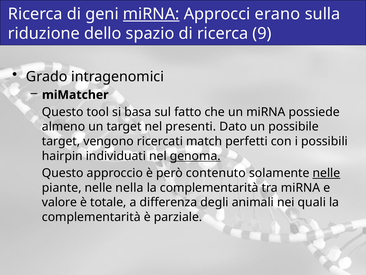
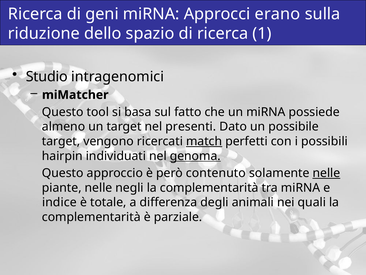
miRNA underline: present -> none (151, 14)
9: 9 -> 1 (262, 33)
Grado: Grado -> Studio (47, 77)
match underline: none -> present (204, 141)
nella: nella -> negli (130, 187)
valore: valore -> indice (59, 202)
